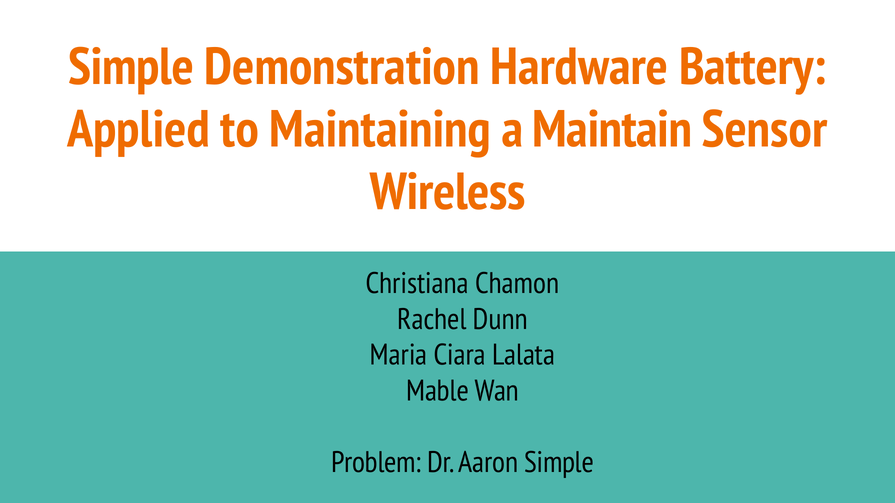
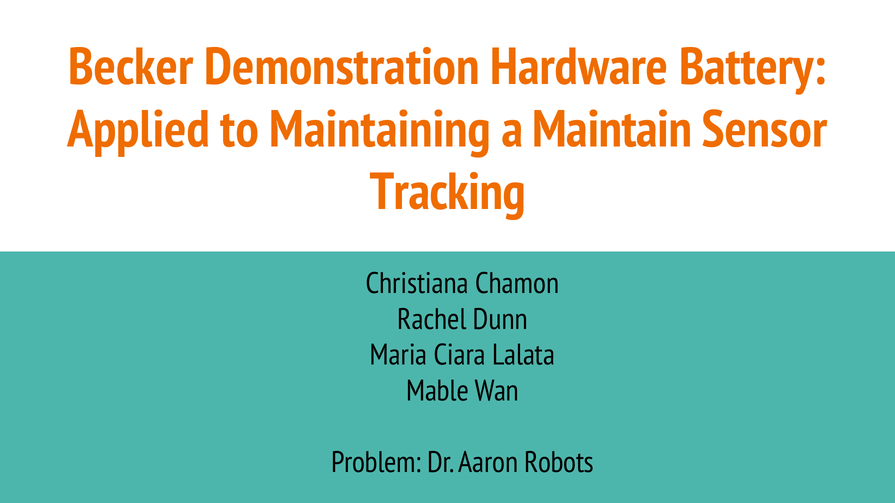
Simple: Simple -> Becker (131, 67)
Wireless: Wireless -> Tracking (448, 192)
Aaron Simple: Simple -> Robots (559, 463)
